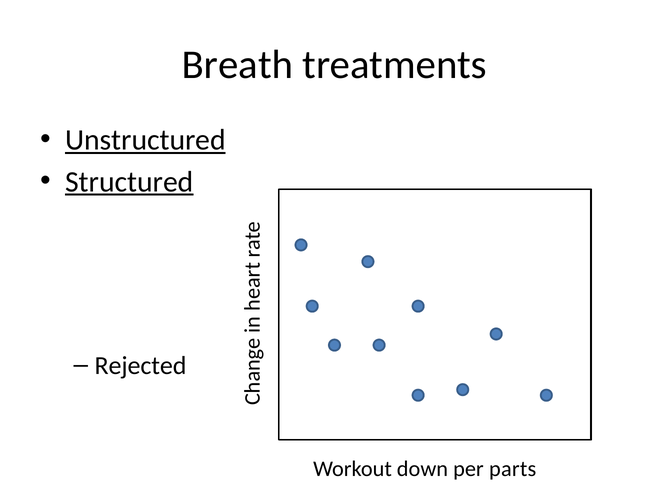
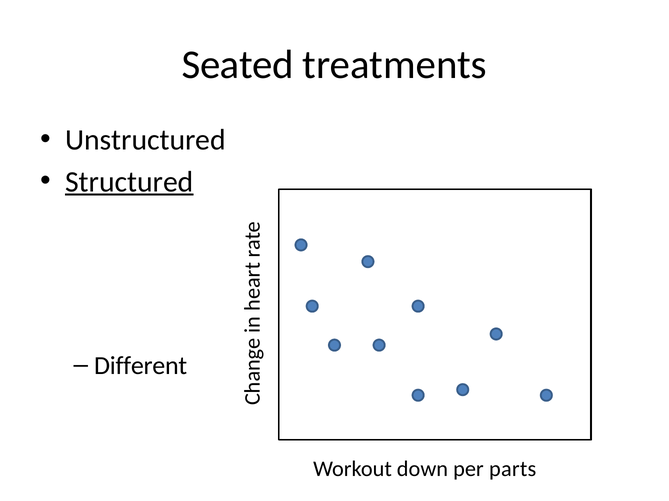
Breath: Breath -> Seated (238, 65)
Unstructured underline: present -> none (145, 140)
Rejected: Rejected -> Different (141, 366)
